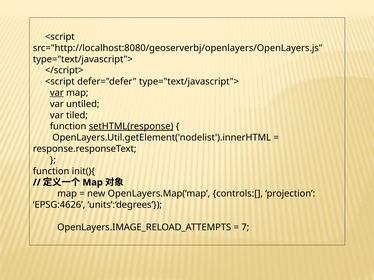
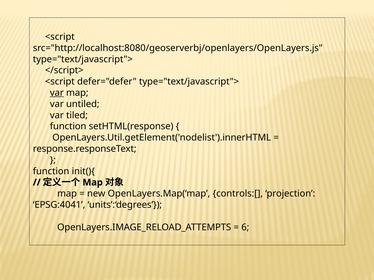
setHTML(response underline: present -> none (131, 127)
EPSG:4626: EPSG:4626 -> EPSG:4041 (59, 205)
7: 7 -> 6 (245, 228)
